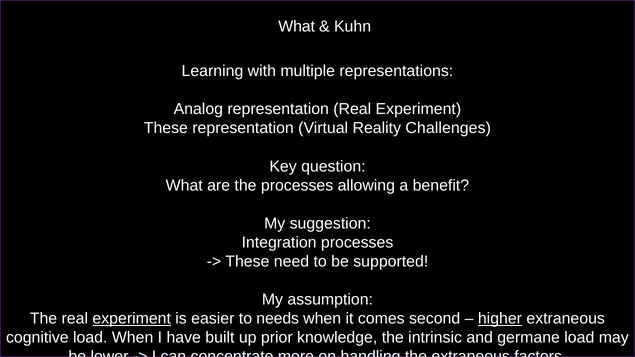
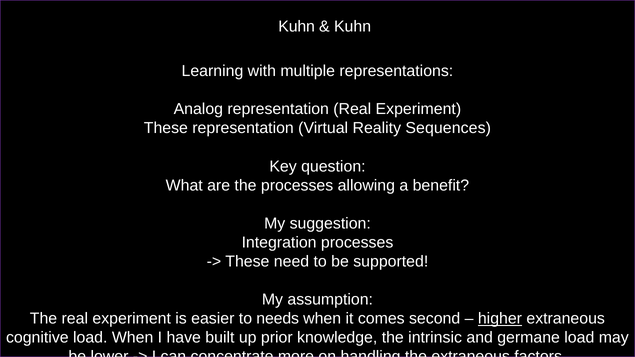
What: What -> Kuhn (297, 27)
Challenges: Challenges -> Sequences (448, 128)
experiment underline: present -> none (132, 319)
